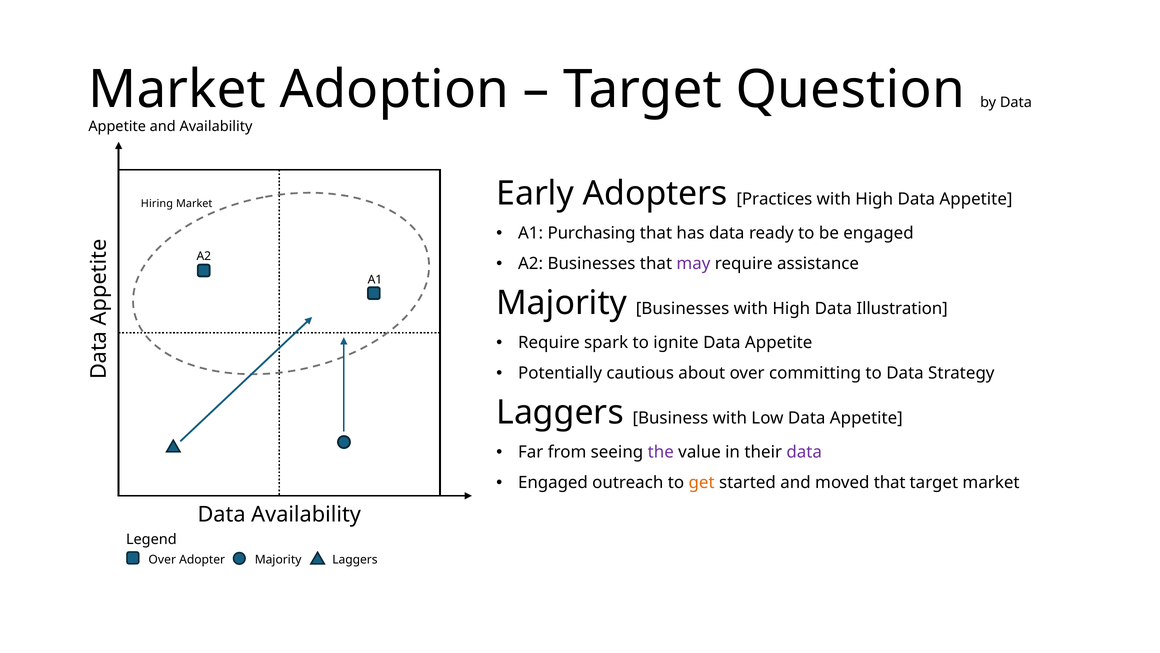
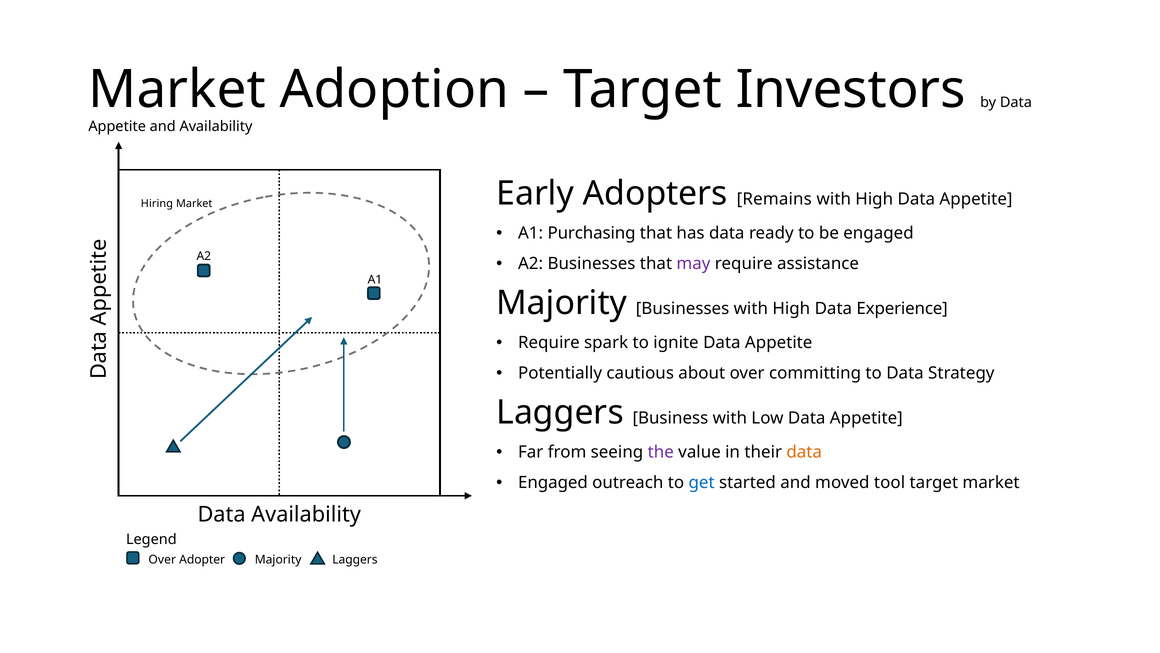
Question: Question -> Investors (851, 90)
Practices: Practices -> Remains (774, 199)
Illustration: Illustration -> Experience (902, 308)
data colour: purple -> orange (804, 452)
get colour: orange -> blue (702, 482)
moved that: that -> tool (890, 482)
